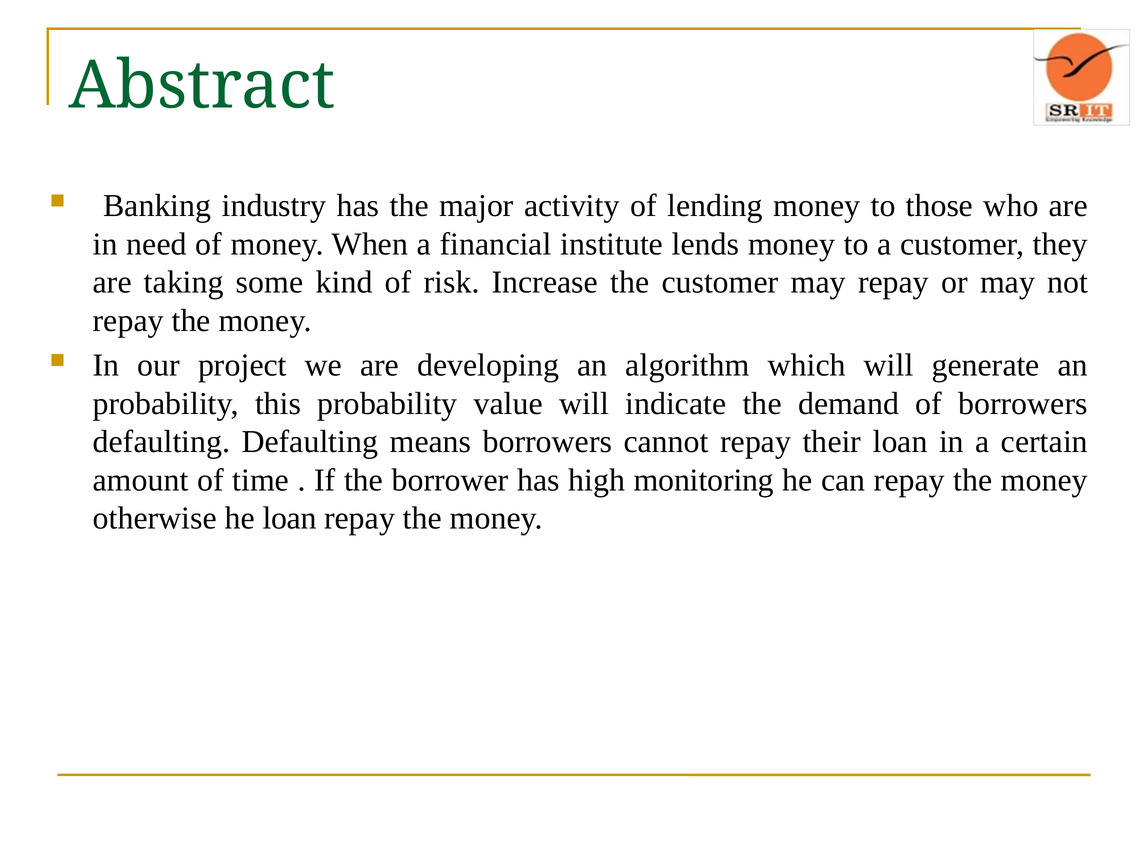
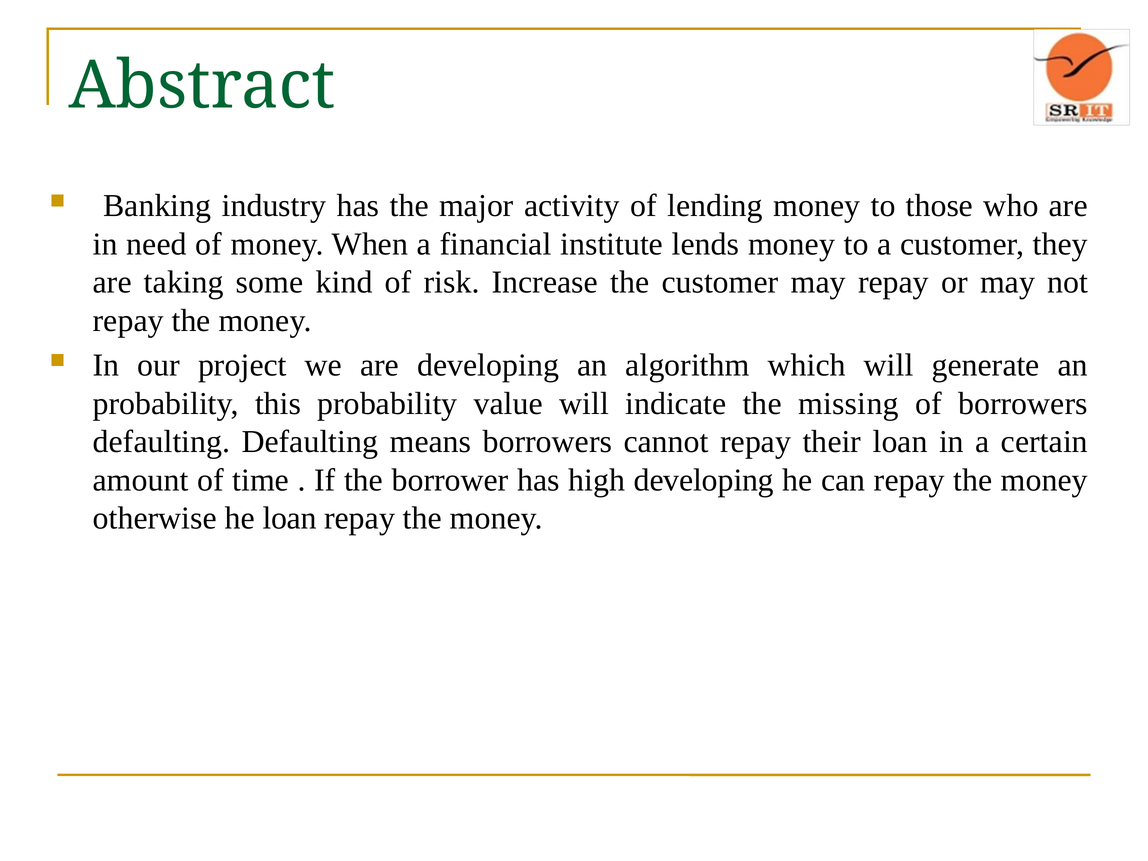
demand: demand -> missing (848, 403)
high monitoring: monitoring -> developing (704, 480)
